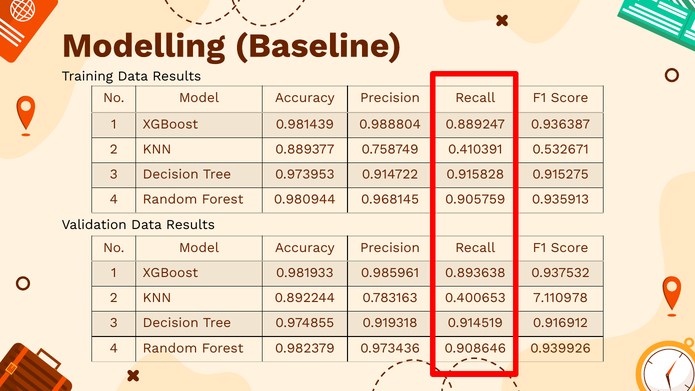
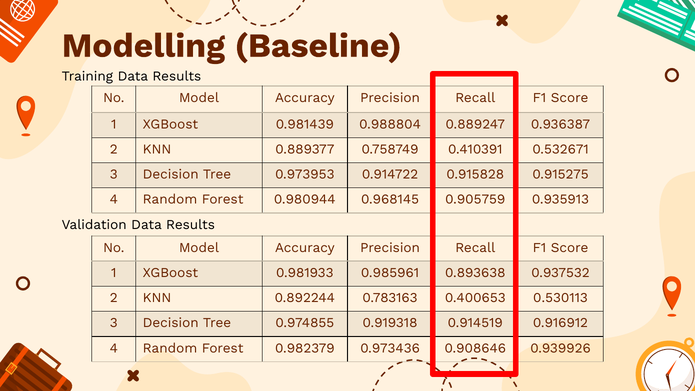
7.110978: 7.110978 -> 0.530113 (560, 298)
